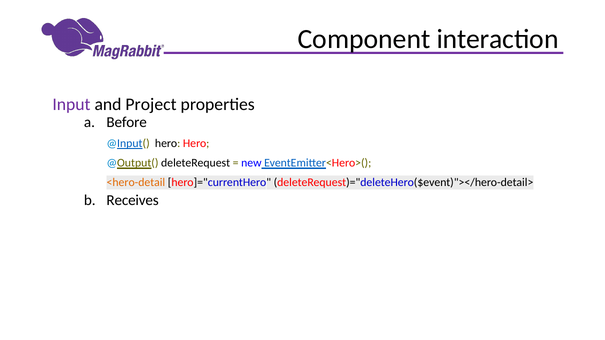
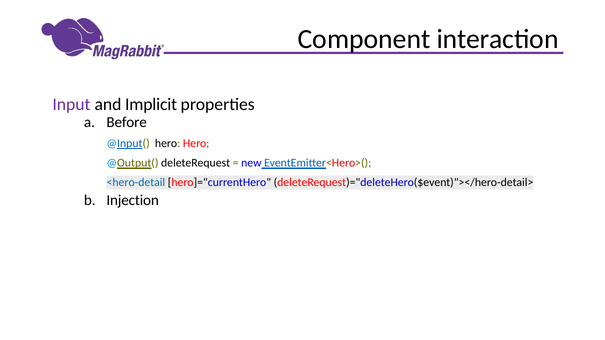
Project: Project -> Implicit (151, 105)
<hero-detail colour: orange -> blue (136, 183)
Receives: Receives -> Injection (133, 201)
